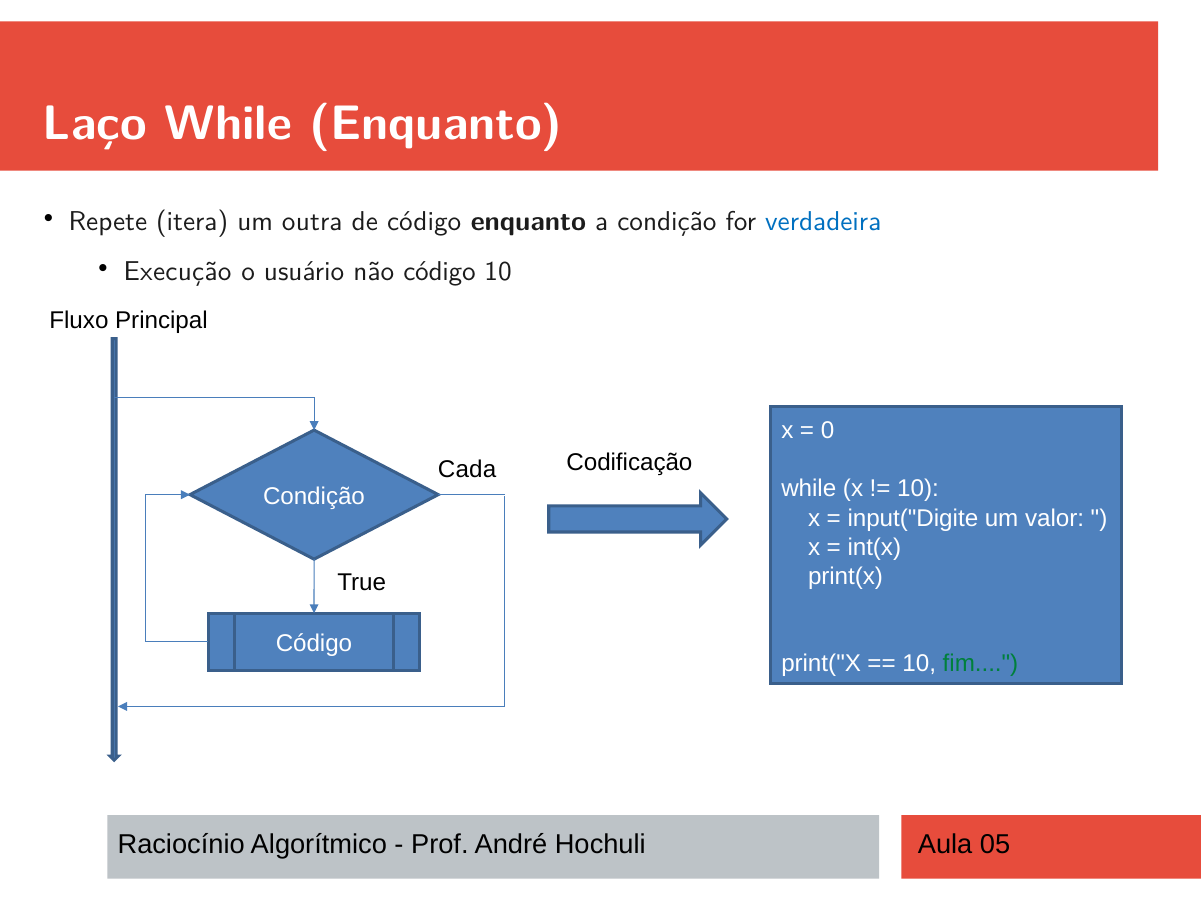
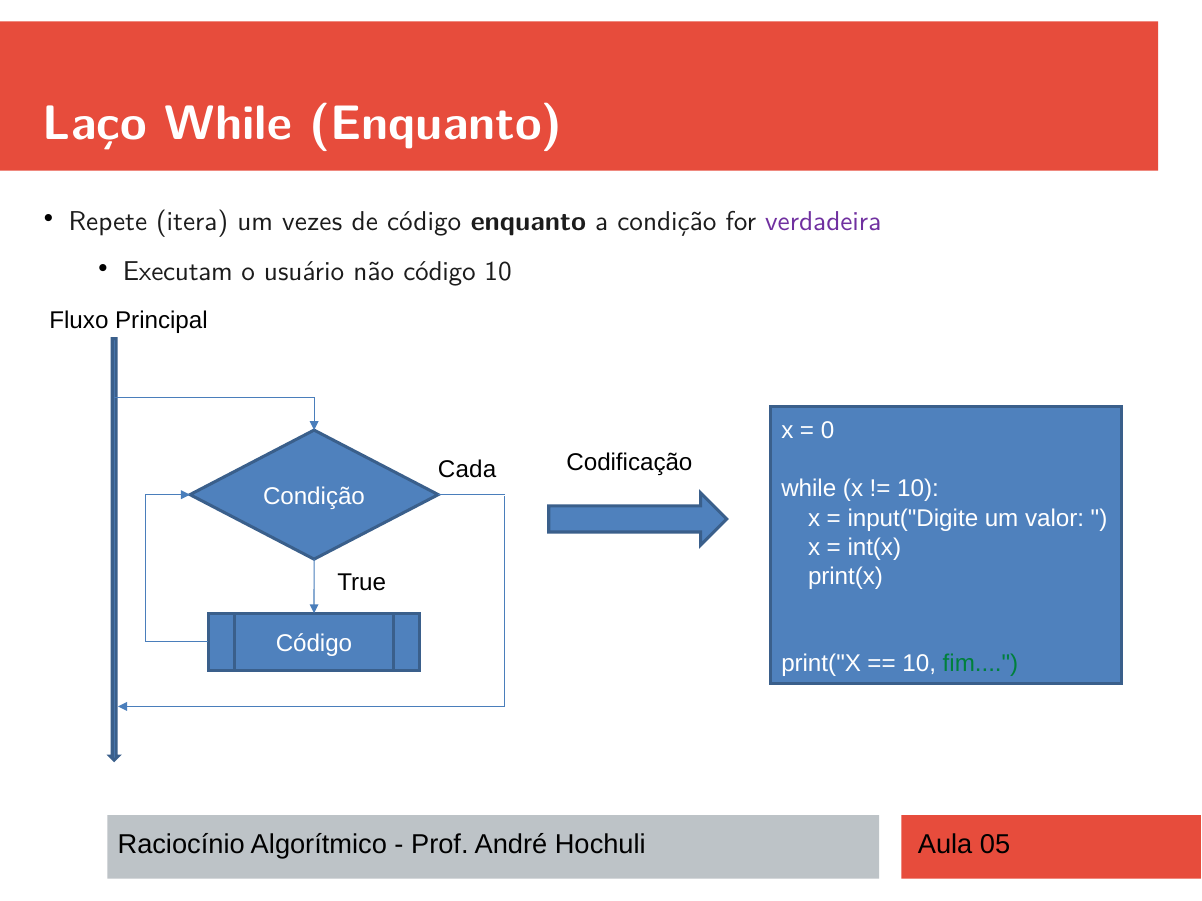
outra: outra -> vezes (312, 222)
verdadeira colour: blue -> purple (823, 222)
Execução: Execução -> Executam (178, 272)
